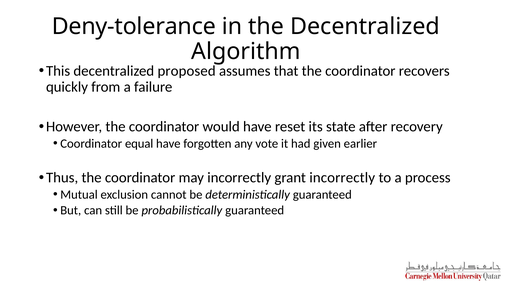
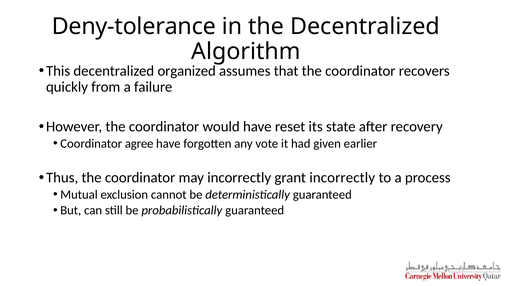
proposed: proposed -> organized (187, 71)
equal: equal -> agree (139, 144)
